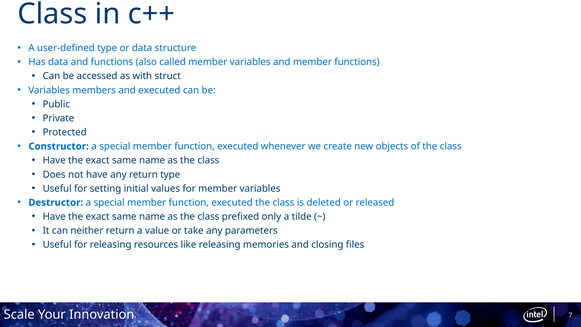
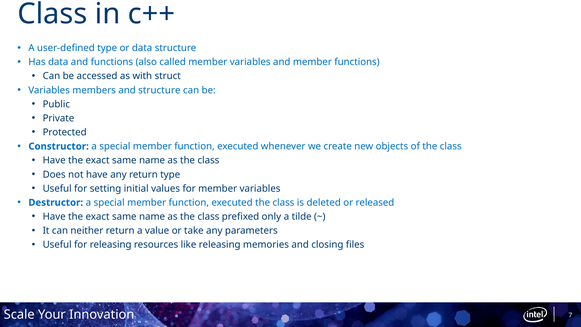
and executed: executed -> structure (159, 90)
